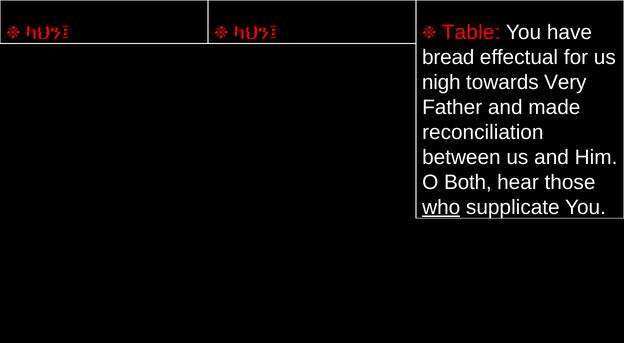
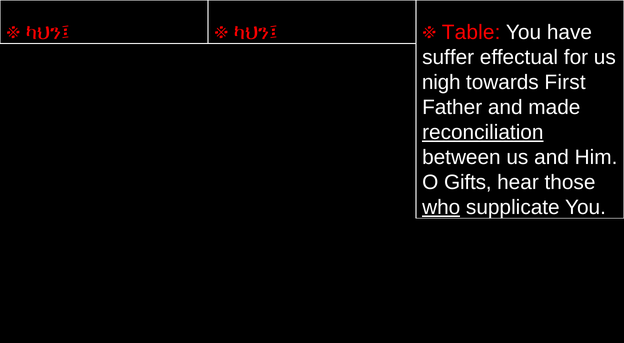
bread: bread -> suffer (448, 58)
Very: Very -> First (565, 83)
reconciliation underline: none -> present (483, 132)
Both: Both -> Gifts (468, 182)
